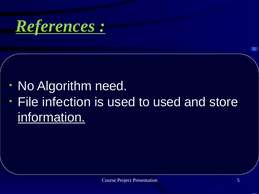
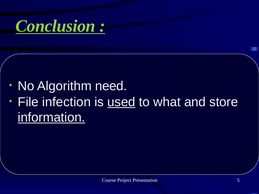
References: References -> Conclusion (55, 26)
used underline: none -> present (121, 102)
to used: used -> what (167, 102)
